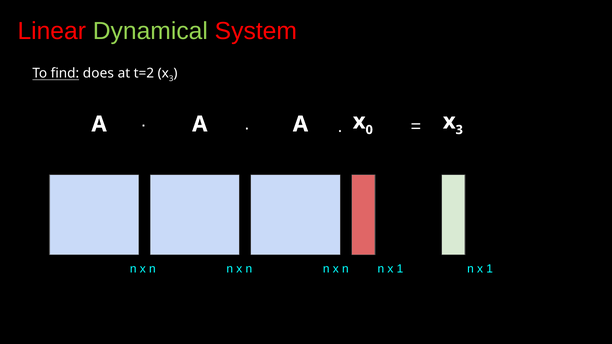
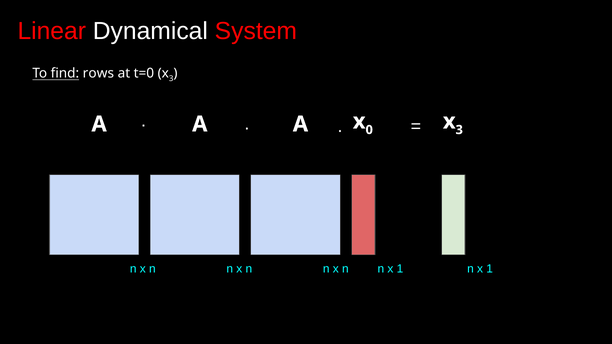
Dynamical colour: light green -> white (150, 31)
does: does -> rows (98, 74)
t=2: t=2 -> t=0 (144, 74)
